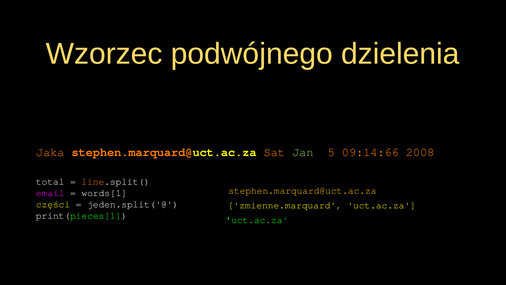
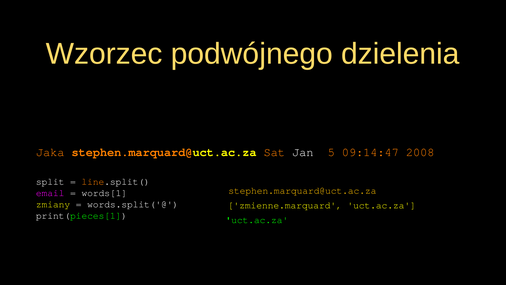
Jan colour: light green -> white (303, 152)
09:14:66: 09:14:66 -> 09:14:47 (370, 152)
total: total -> split (50, 181)
części: części -> zmiany (53, 204)
jeden.split('@: jeden.split('@ -> words.split('@ (133, 204)
